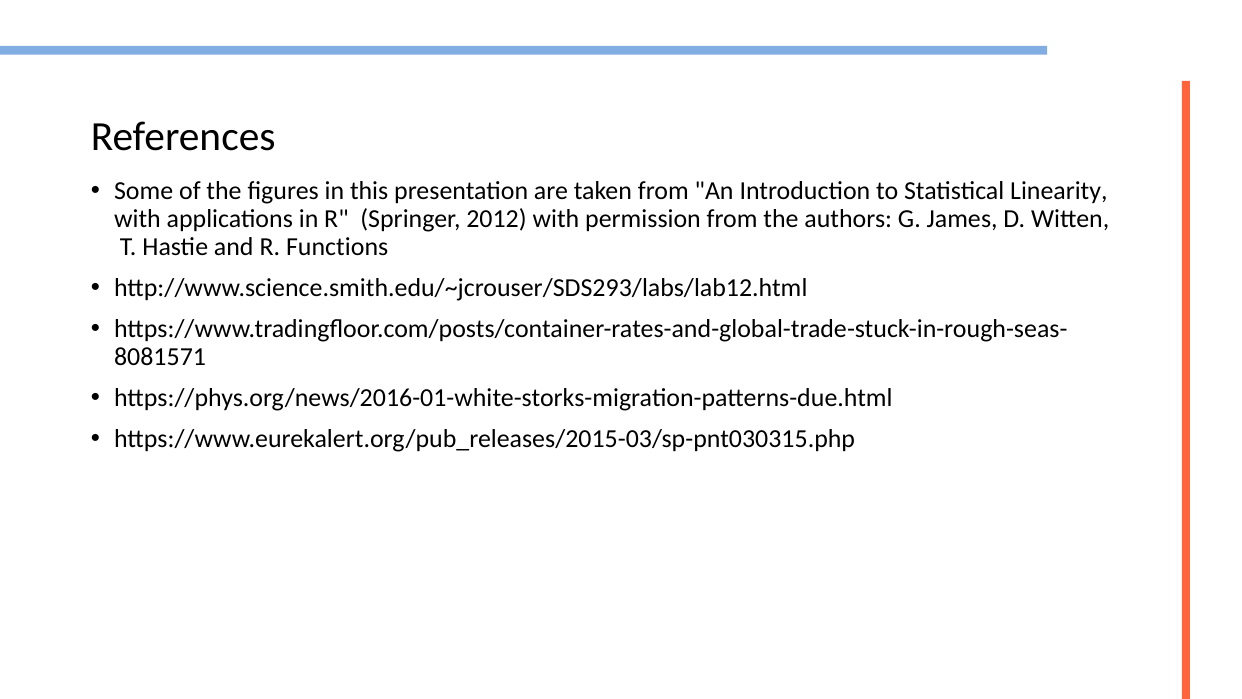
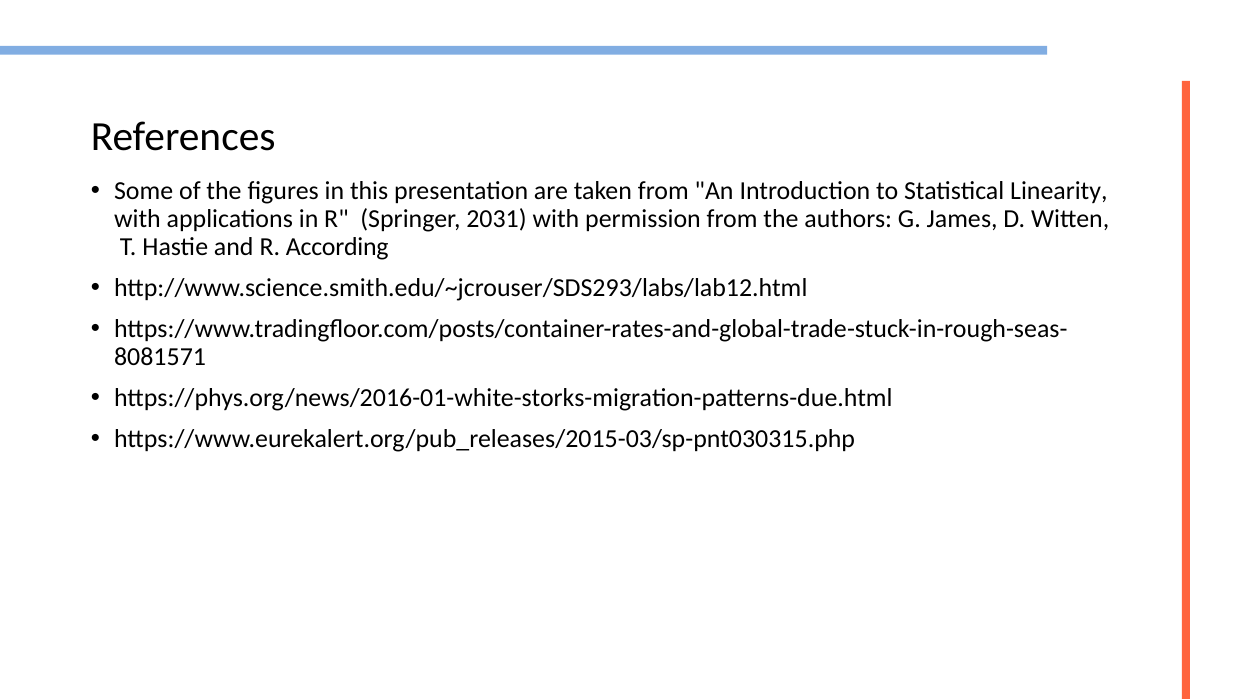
2012: 2012 -> 2031 (497, 219)
Functions: Functions -> According (337, 247)
